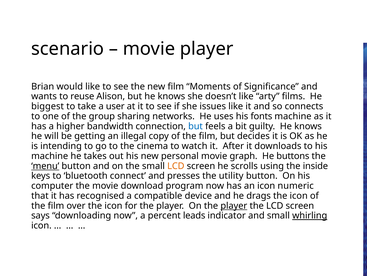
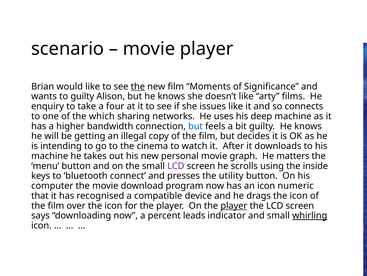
the underline: none -> present (138, 86)
to reuse: reuse -> guilty (82, 96)
biggest: biggest -> enquiry (48, 106)
user: user -> four (115, 106)
group: group -> which (102, 116)
fonts: fonts -> deep (261, 116)
buttons: buttons -> matters (293, 156)
menu underline: present -> none (45, 166)
LCD colour: orange -> purple (176, 166)
